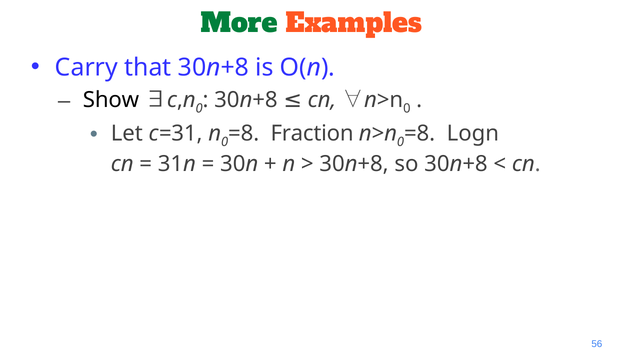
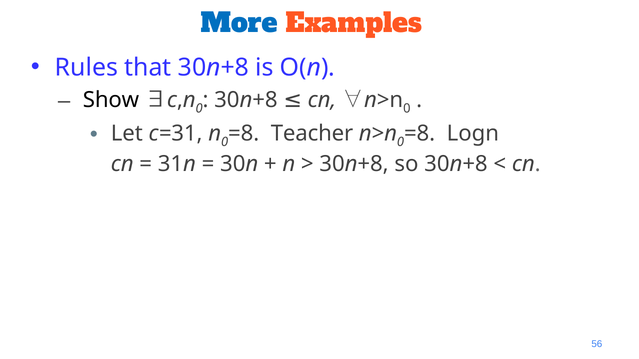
More colour: green -> blue (239, 24)
Carry: Carry -> Rules (86, 68)
Fraction: Fraction -> Teacher (312, 134)
